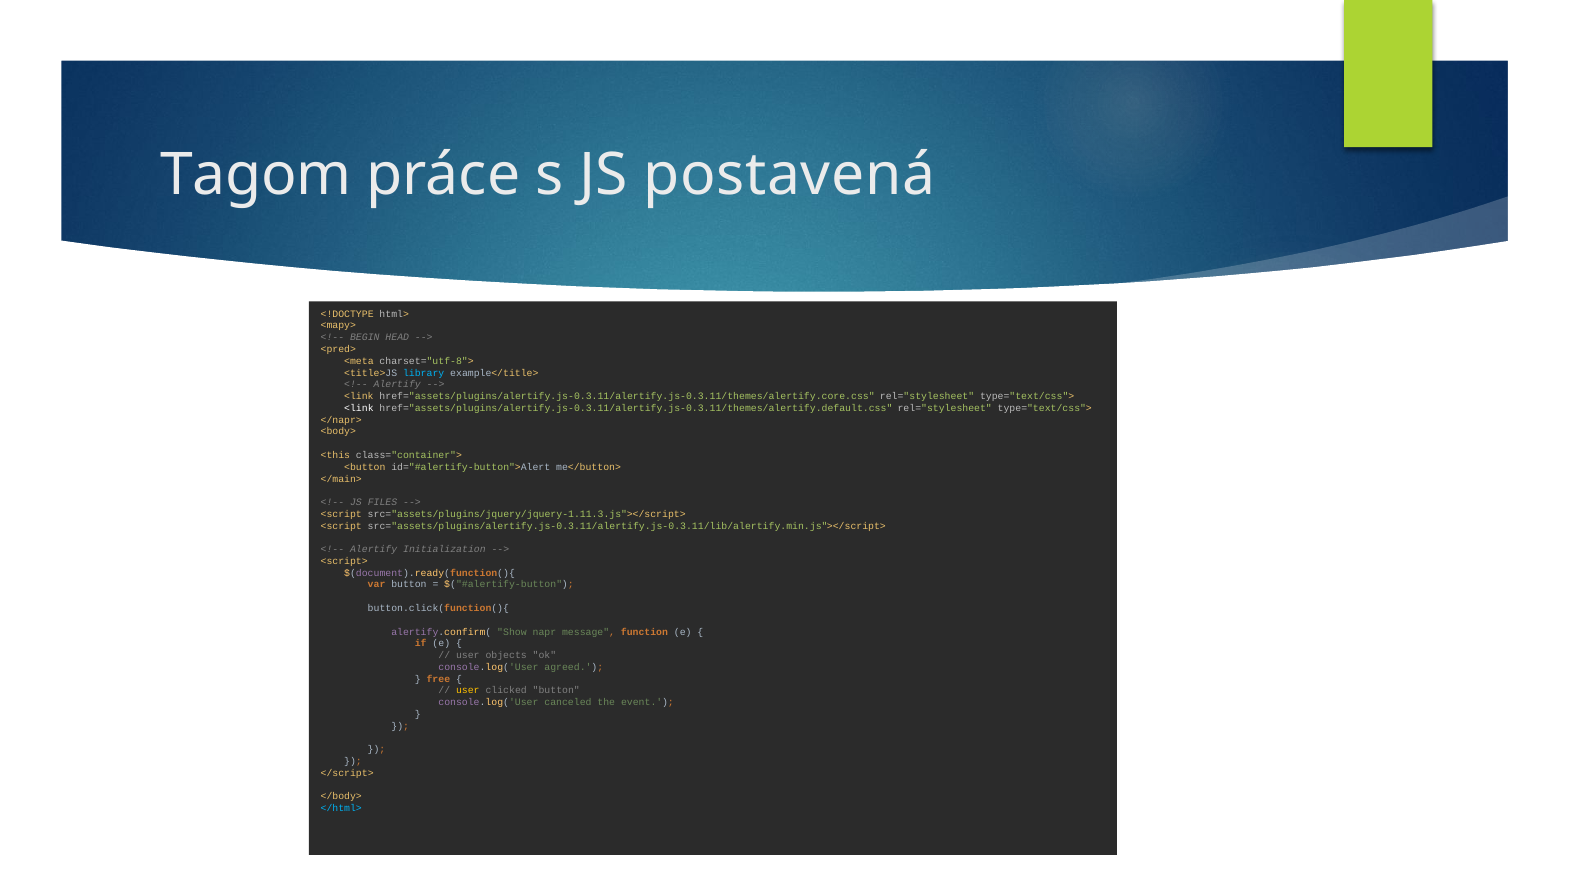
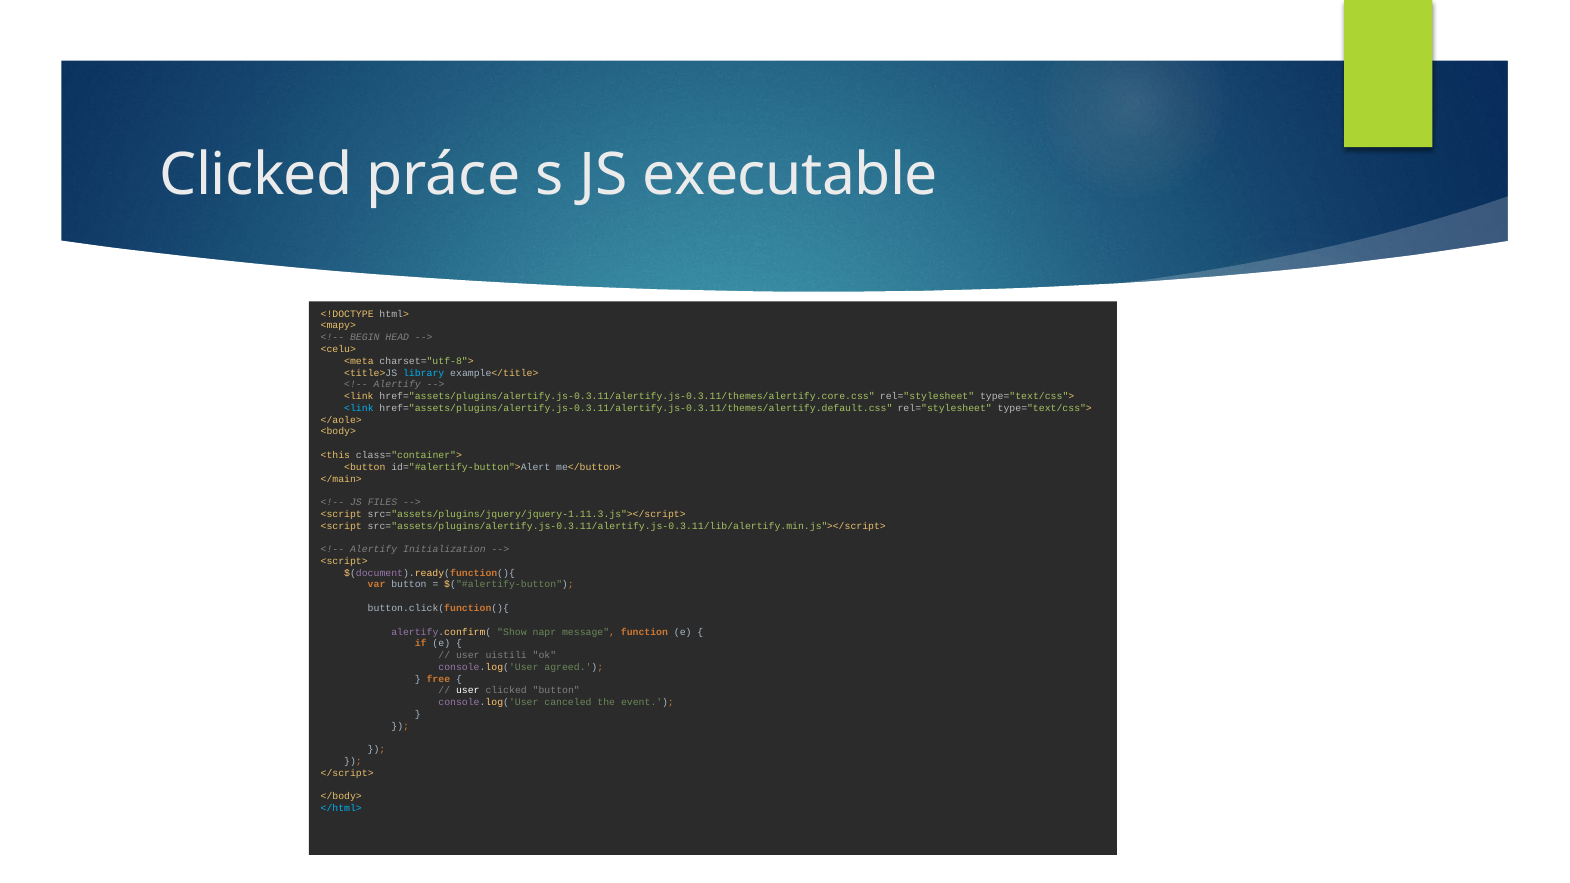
Tagom: Tagom -> Clicked (256, 175)
postavená: postavená -> executable (790, 175)
<pred>: <pred> -> <celu> (338, 349)
<link colour: white -> light blue (359, 408)
</napr>: </napr> -> </aole> (341, 420)
objects: objects -> uistili (506, 655)
user colour: yellow -> white (468, 691)
